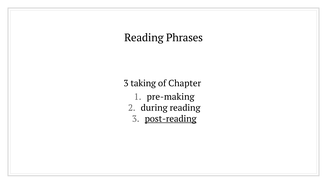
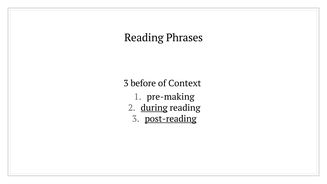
taking: taking -> before (143, 83)
Chapter: Chapter -> Context (185, 83)
during underline: none -> present (154, 108)
